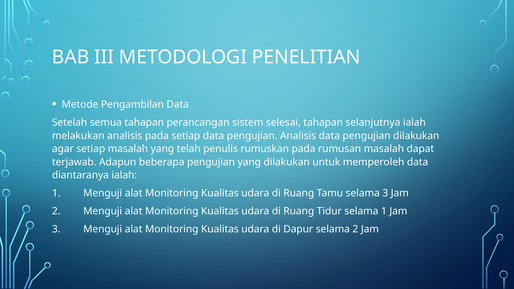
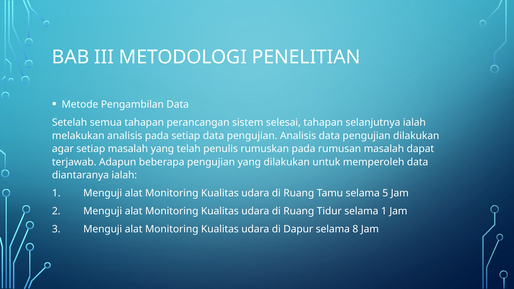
selama 3: 3 -> 5 (385, 193)
selama 2: 2 -> 8 (355, 229)
